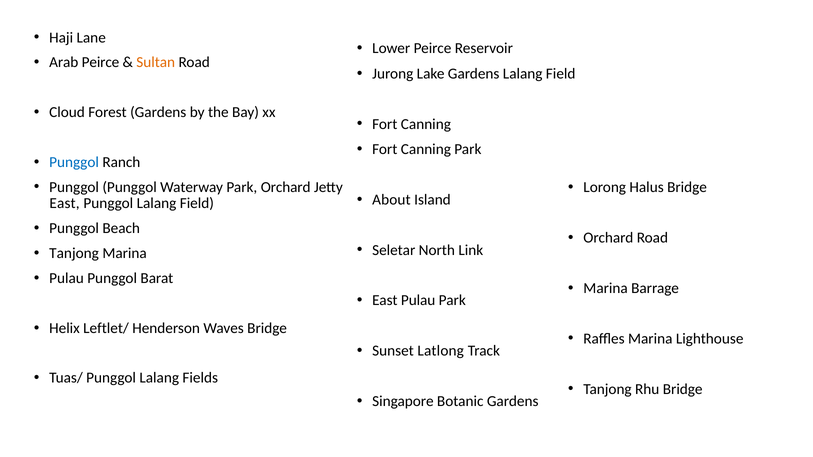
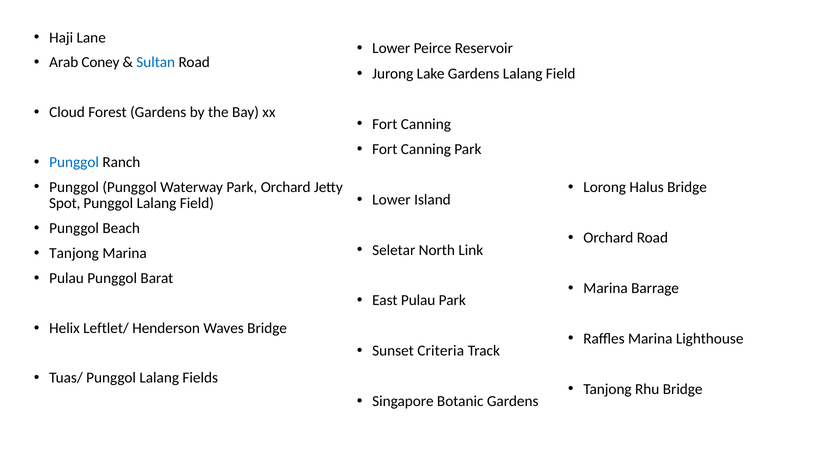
Arab Peirce: Peirce -> Coney (101, 62)
Sultan colour: orange -> blue (156, 62)
About: About -> Lower (391, 200)
East: East -> Spot (65, 204)
Latlong: Latlong -> Criteria (441, 351)
